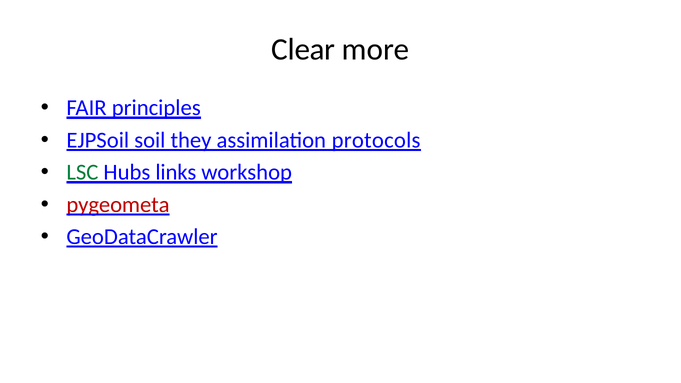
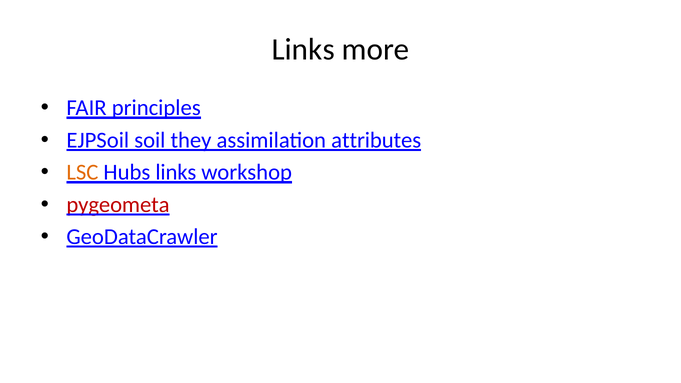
Clear: Clear -> Links (303, 49)
protocols: protocols -> attributes (376, 140)
LSC colour: green -> orange (82, 172)
